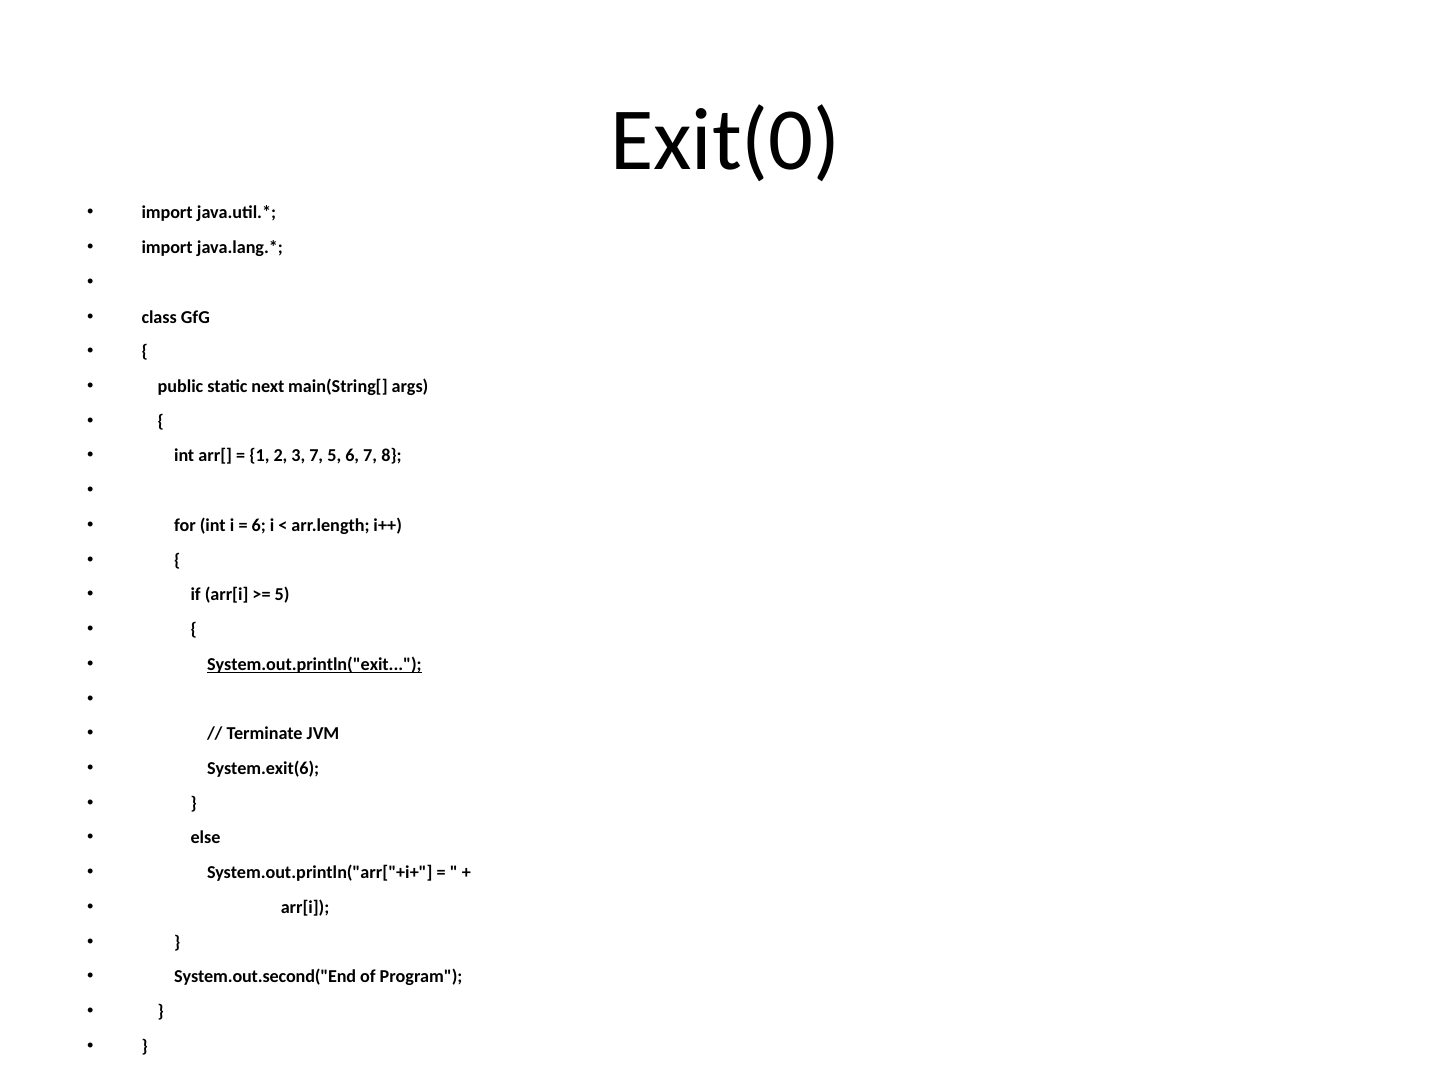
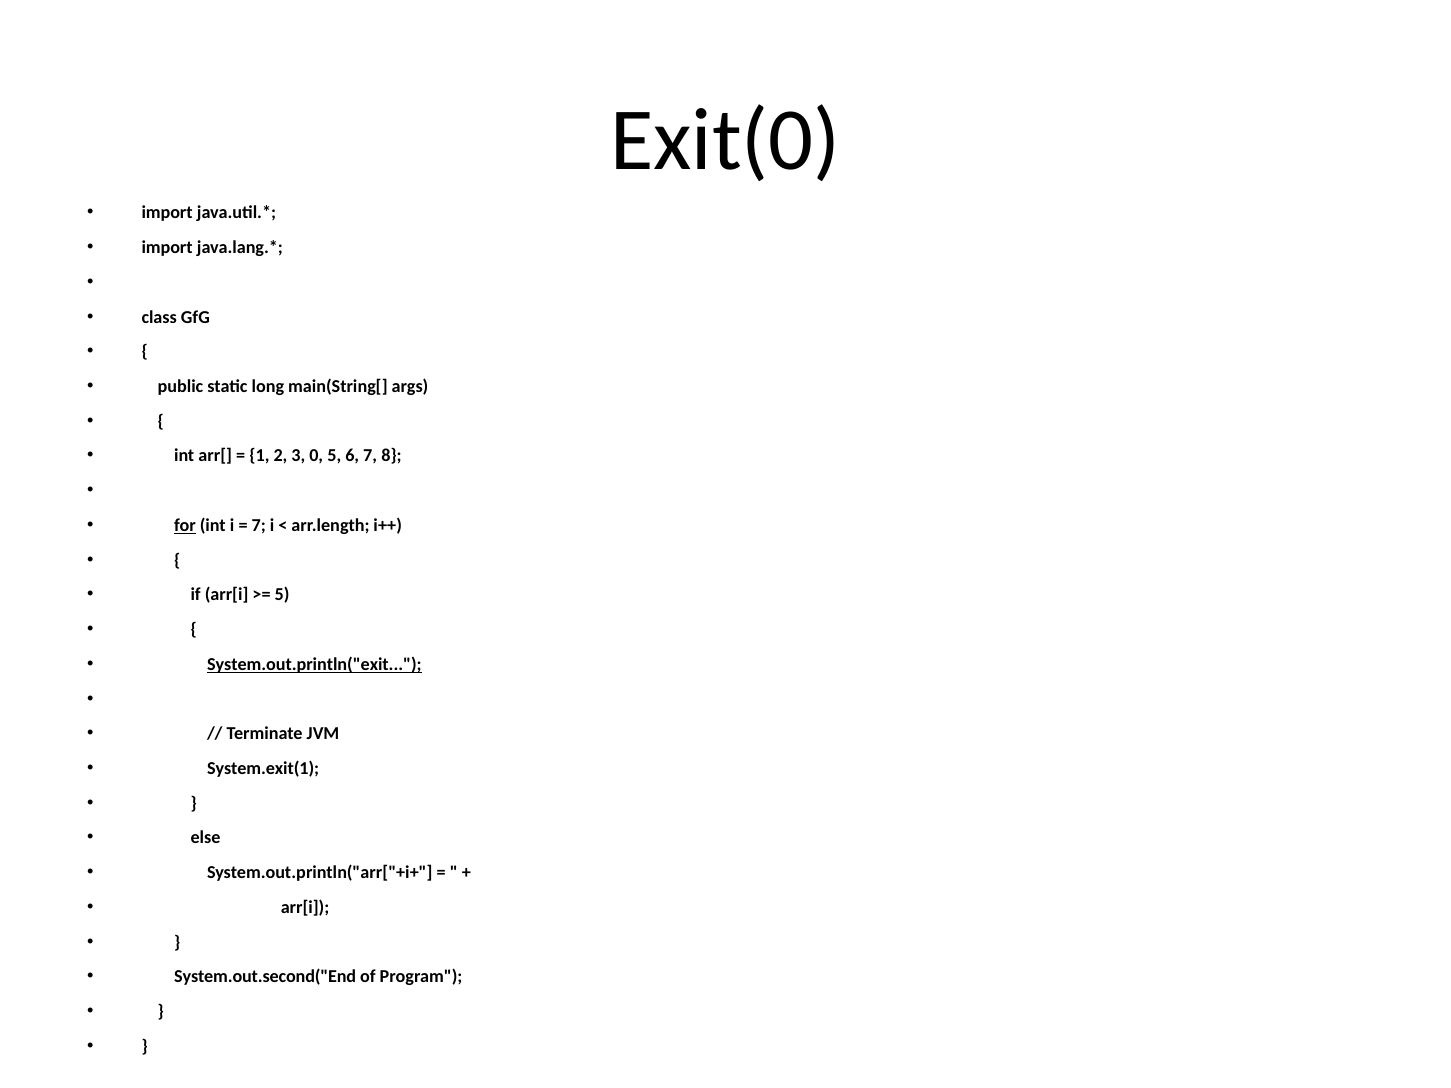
next: next -> long (268, 387)
3 7: 7 -> 0 (316, 456)
for underline: none -> present (185, 526)
6: 6 -> 7 (259, 526)
System.exit(6: System.exit(6 -> System.exit(1 (263, 769)
